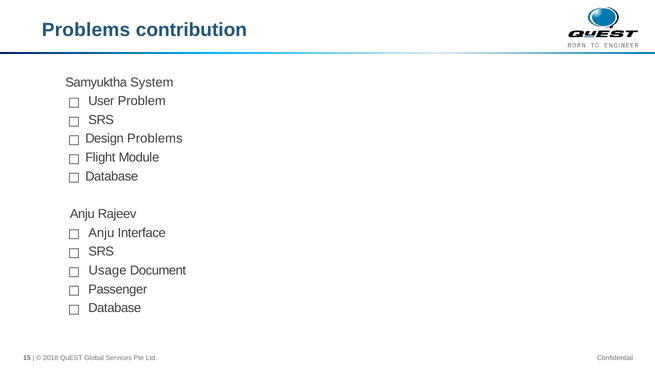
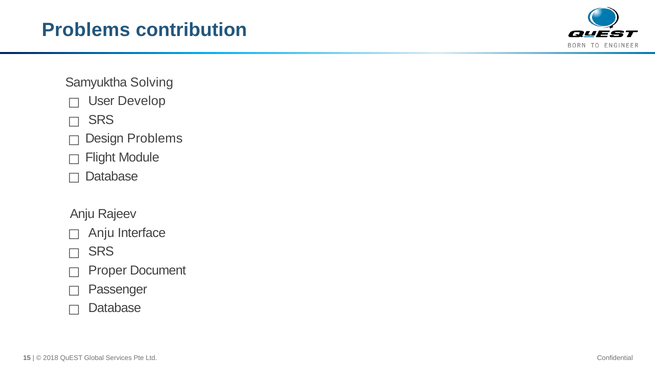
System: System -> Solving (152, 82)
Problem: Problem -> Develop (142, 101)
Usage: Usage -> Proper (108, 271)
